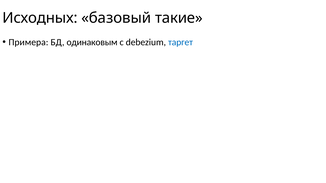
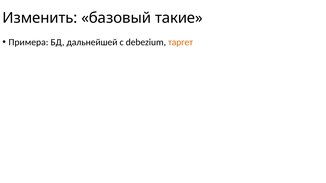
Исходных: Исходных -> Изменить (40, 18)
одинаковым: одинаковым -> дальнейшей (92, 42)
таргет colour: blue -> orange (181, 42)
